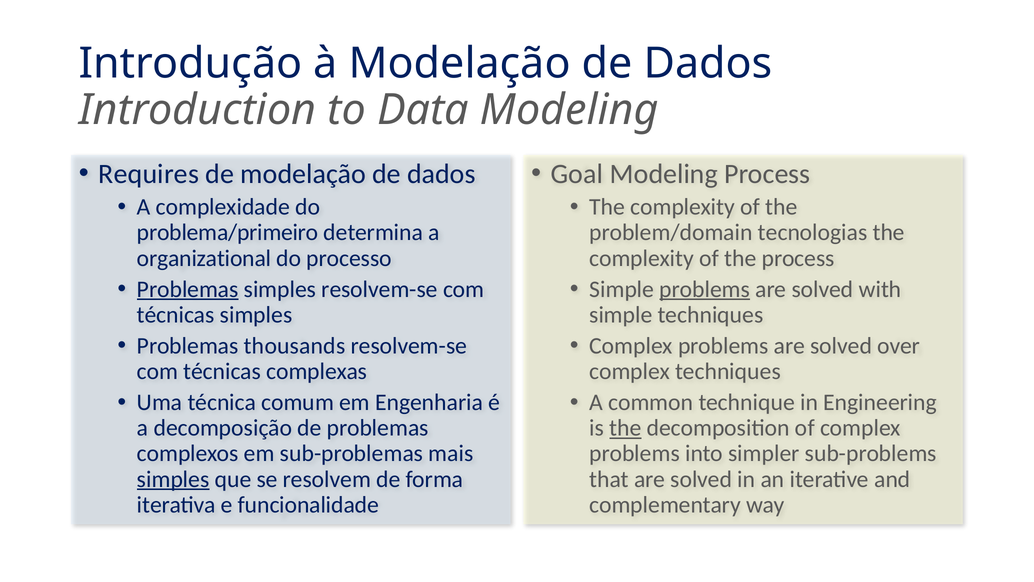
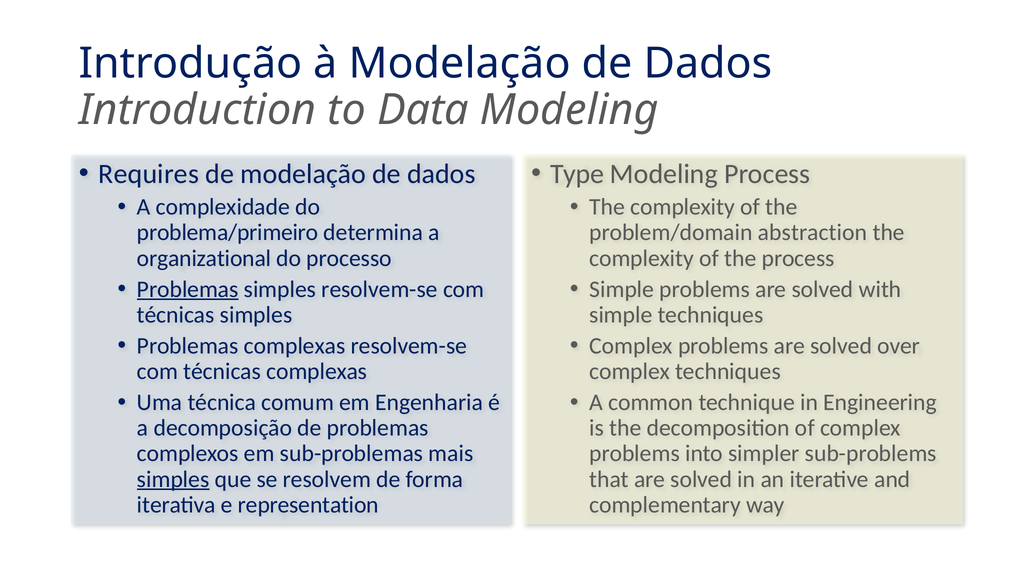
Goal: Goal -> Type (577, 174)
tecnologias: tecnologias -> abstraction (813, 233)
problems underline: present -> none (705, 289)
Problemas thousands: thousands -> complexas (295, 346)
the underline: present -> none (625, 428)
funcionalidade: funcionalidade -> representation (308, 504)
